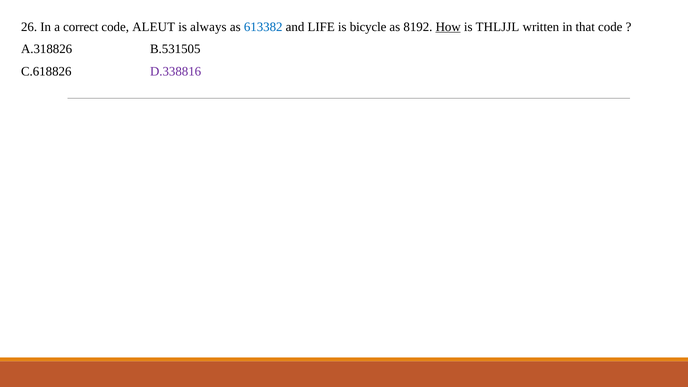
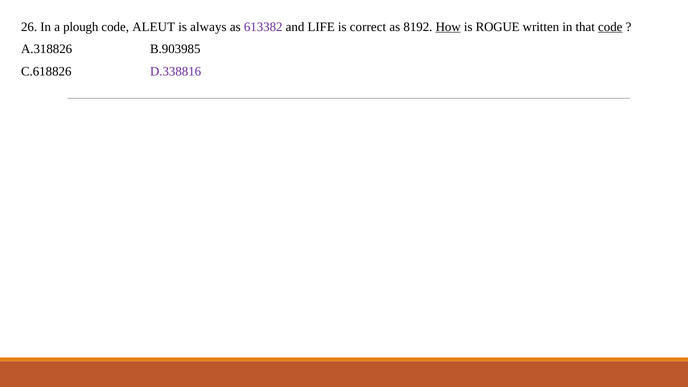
correct: correct -> plough (81, 27)
613382 colour: blue -> purple (263, 27)
bicycle: bicycle -> correct (368, 27)
THLJJL: THLJJL -> ROGUE (498, 27)
code underline: none -> present (610, 27)
B.531505: B.531505 -> B.903985 (175, 49)
